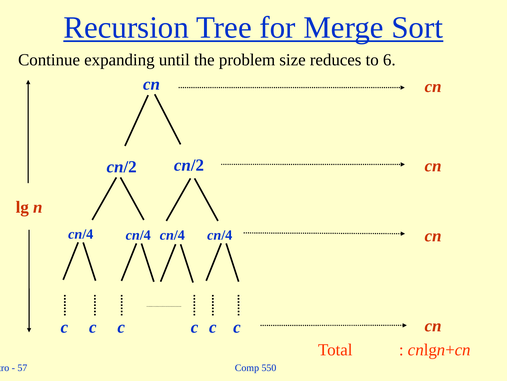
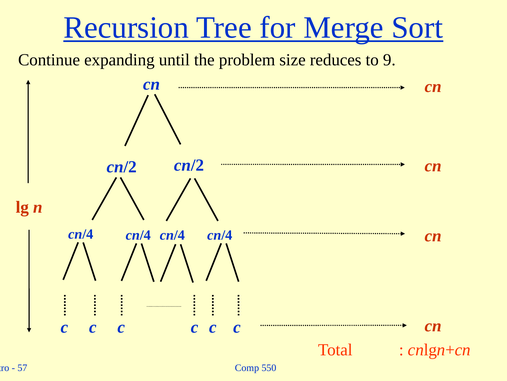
6: 6 -> 9 (389, 60)
